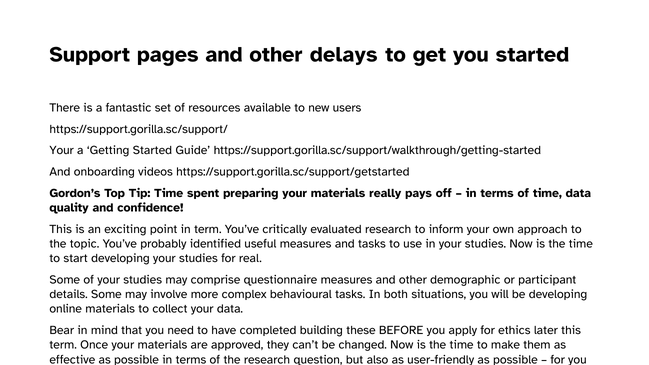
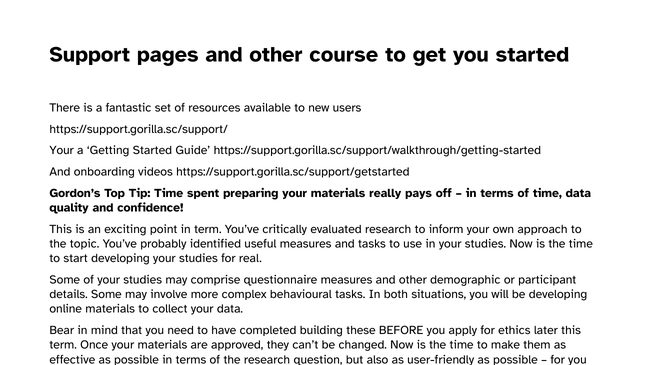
other delays: delays -> course (344, 55)
